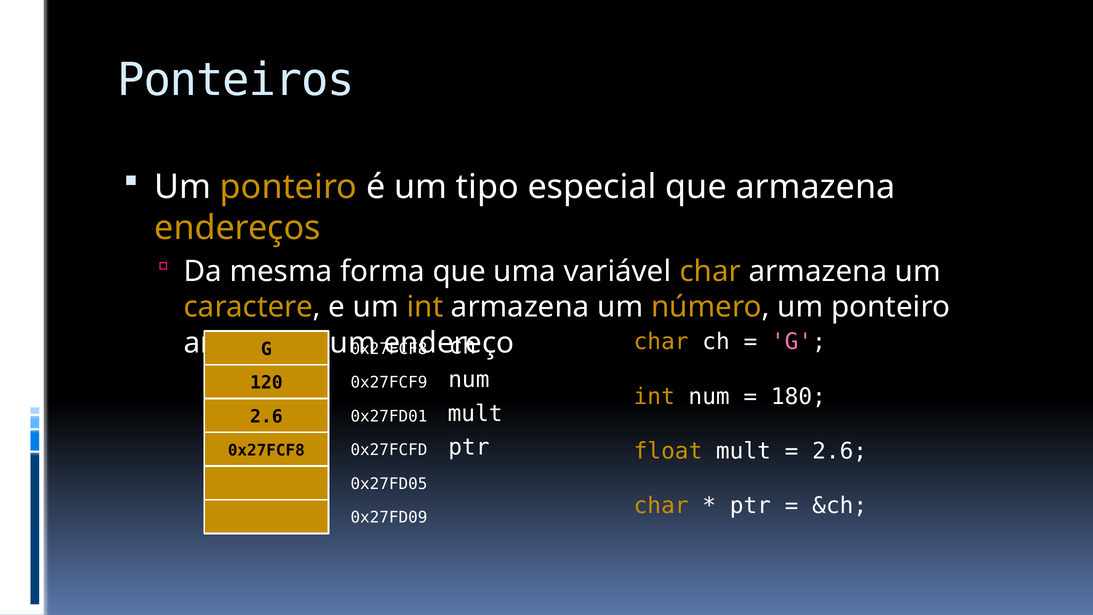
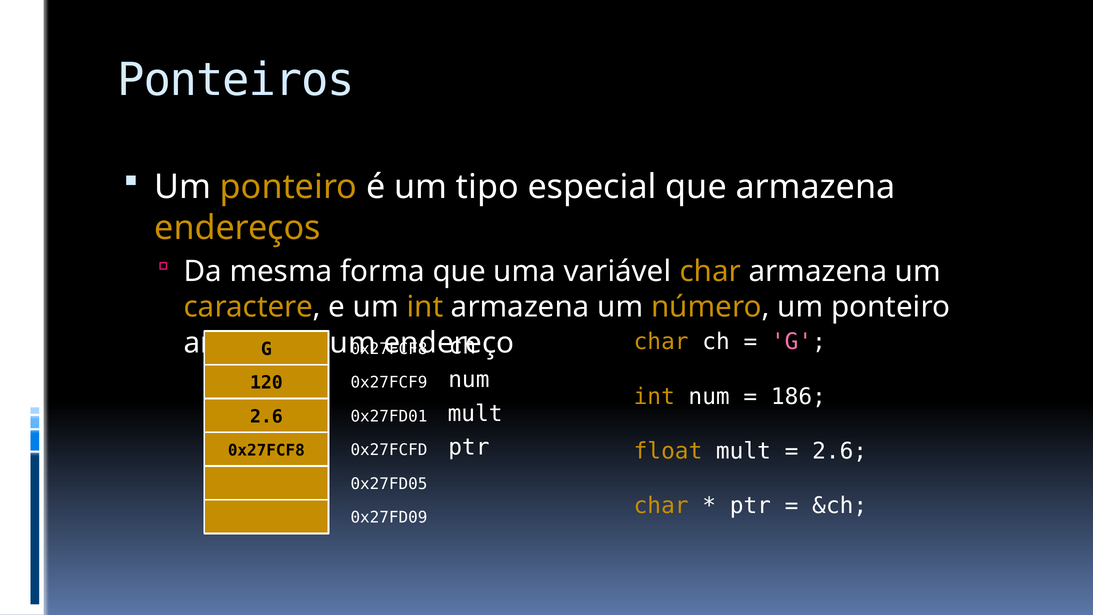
180: 180 -> 186 (798, 396)
